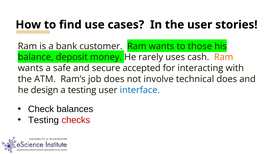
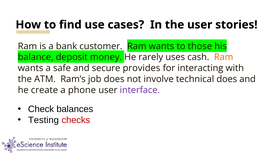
accepted: accepted -> provides (141, 68)
design: design -> create (44, 90)
a testing: testing -> phone (82, 90)
interface colour: blue -> purple (140, 90)
